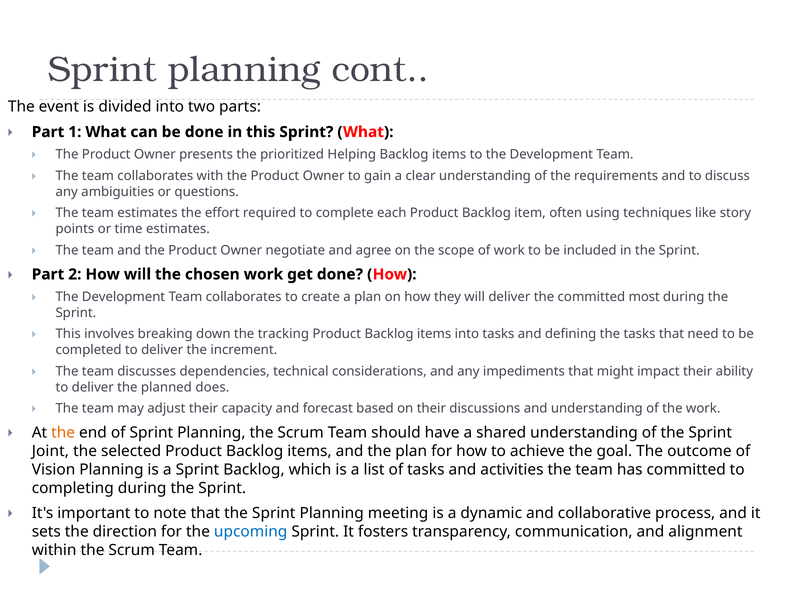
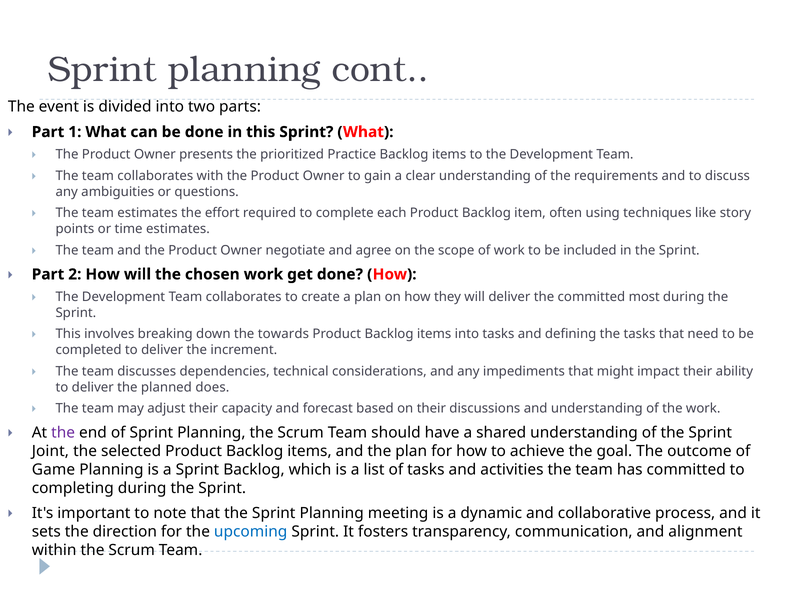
Helping: Helping -> Practice (352, 155)
tracking: tracking -> towards (283, 334)
the colour: orange -> purple (63, 433)
Vision: Vision -> Game (53, 470)
